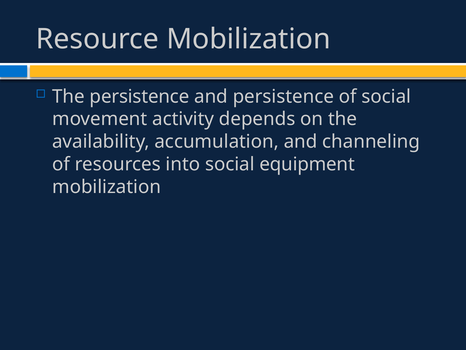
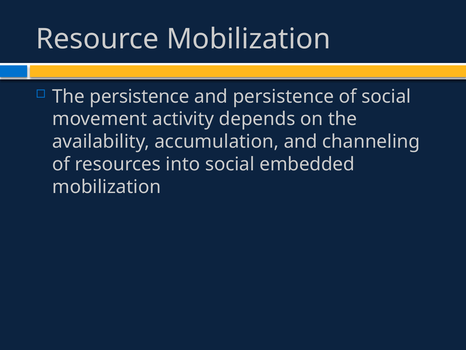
equipment: equipment -> embedded (307, 164)
